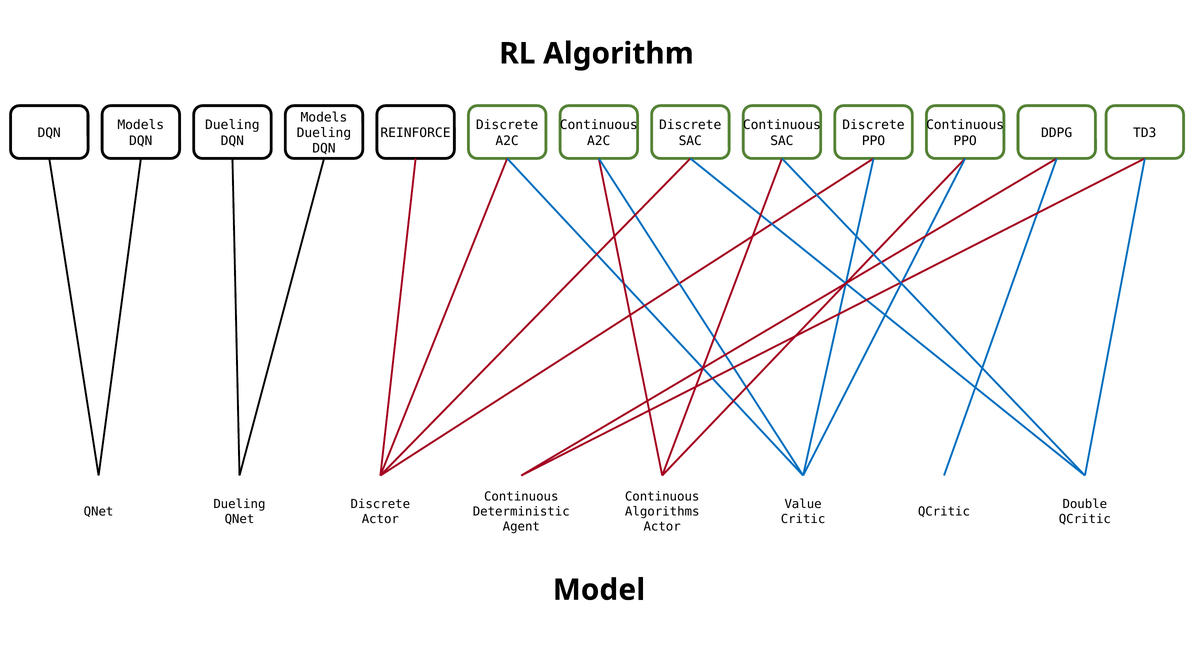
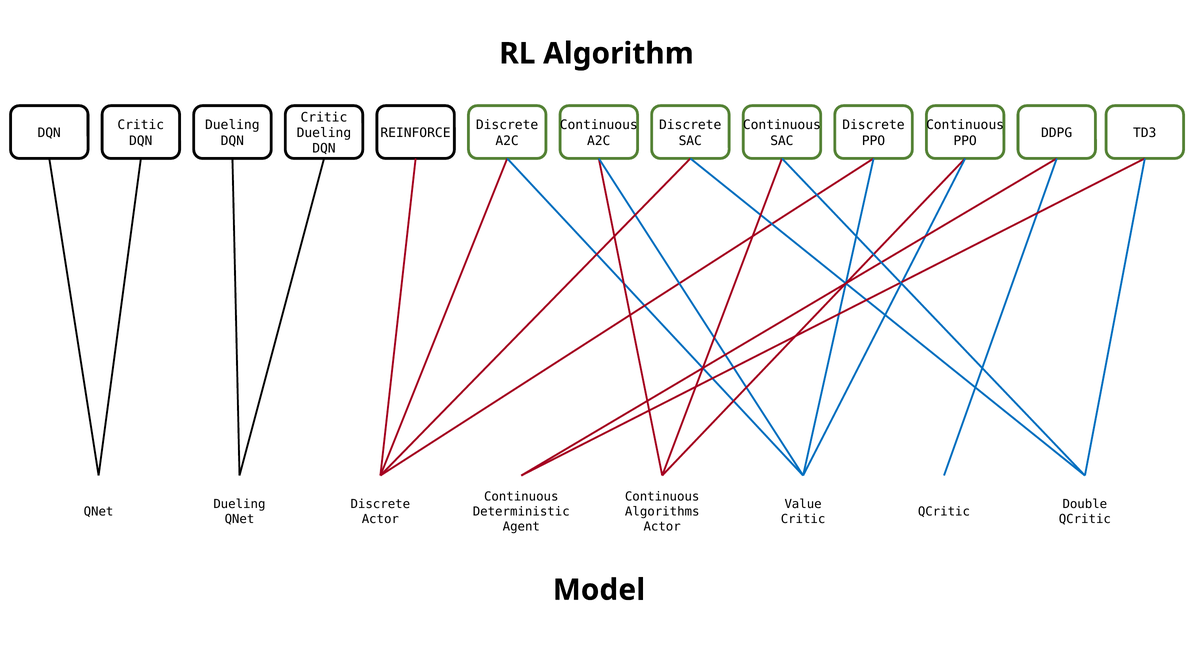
Models: Models -> Critic (324, 117)
Models: Models -> Critic (141, 125)
